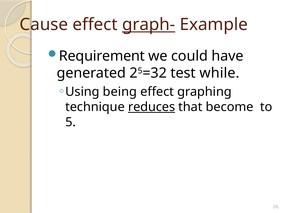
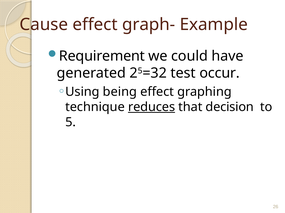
graph- underline: present -> none (149, 25)
while: while -> occur (220, 73)
become: become -> decision (230, 107)
